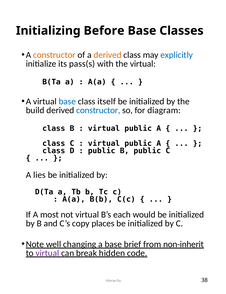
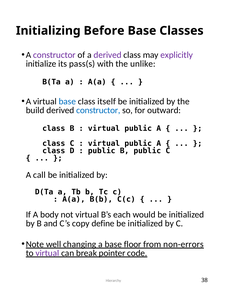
constructor colour: orange -> purple (54, 55)
derived colour: orange -> purple (108, 55)
explicitly colour: blue -> purple (177, 55)
the virtual: virtual -> unlike (143, 64)
diagram: diagram -> outward (164, 110)
lies: lies -> call (39, 175)
most: most -> body (49, 215)
places: places -> define (103, 224)
brief: brief -> floor (133, 244)
non-inherit: non-inherit -> non-errors (183, 244)
hidden: hidden -> pointer (112, 253)
